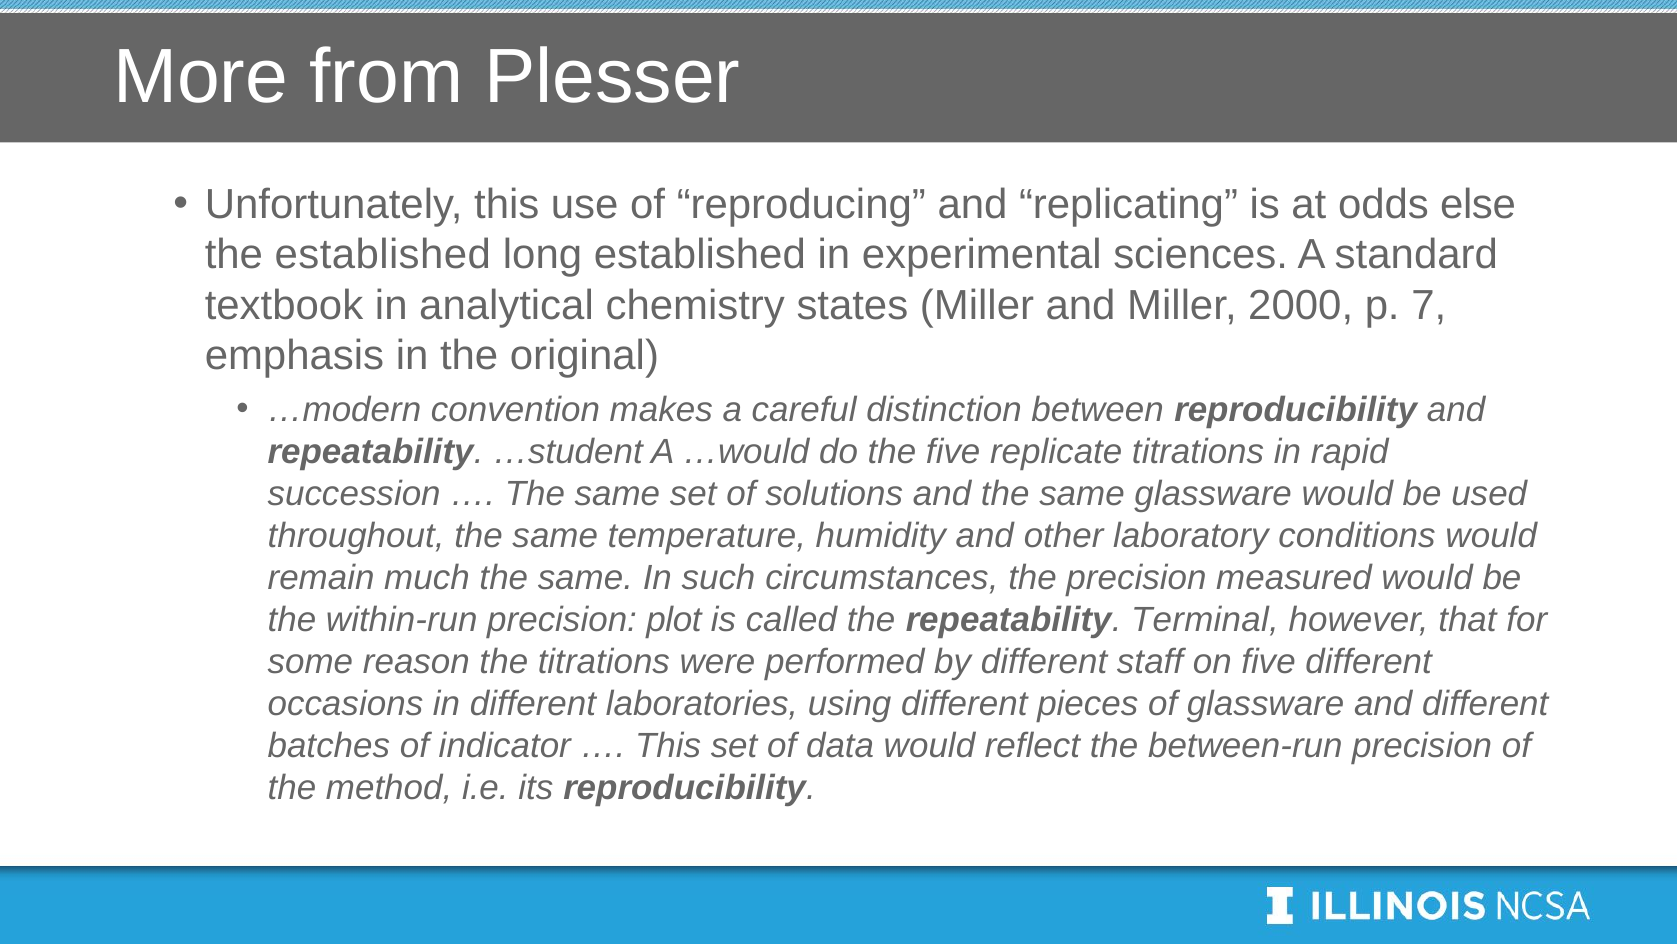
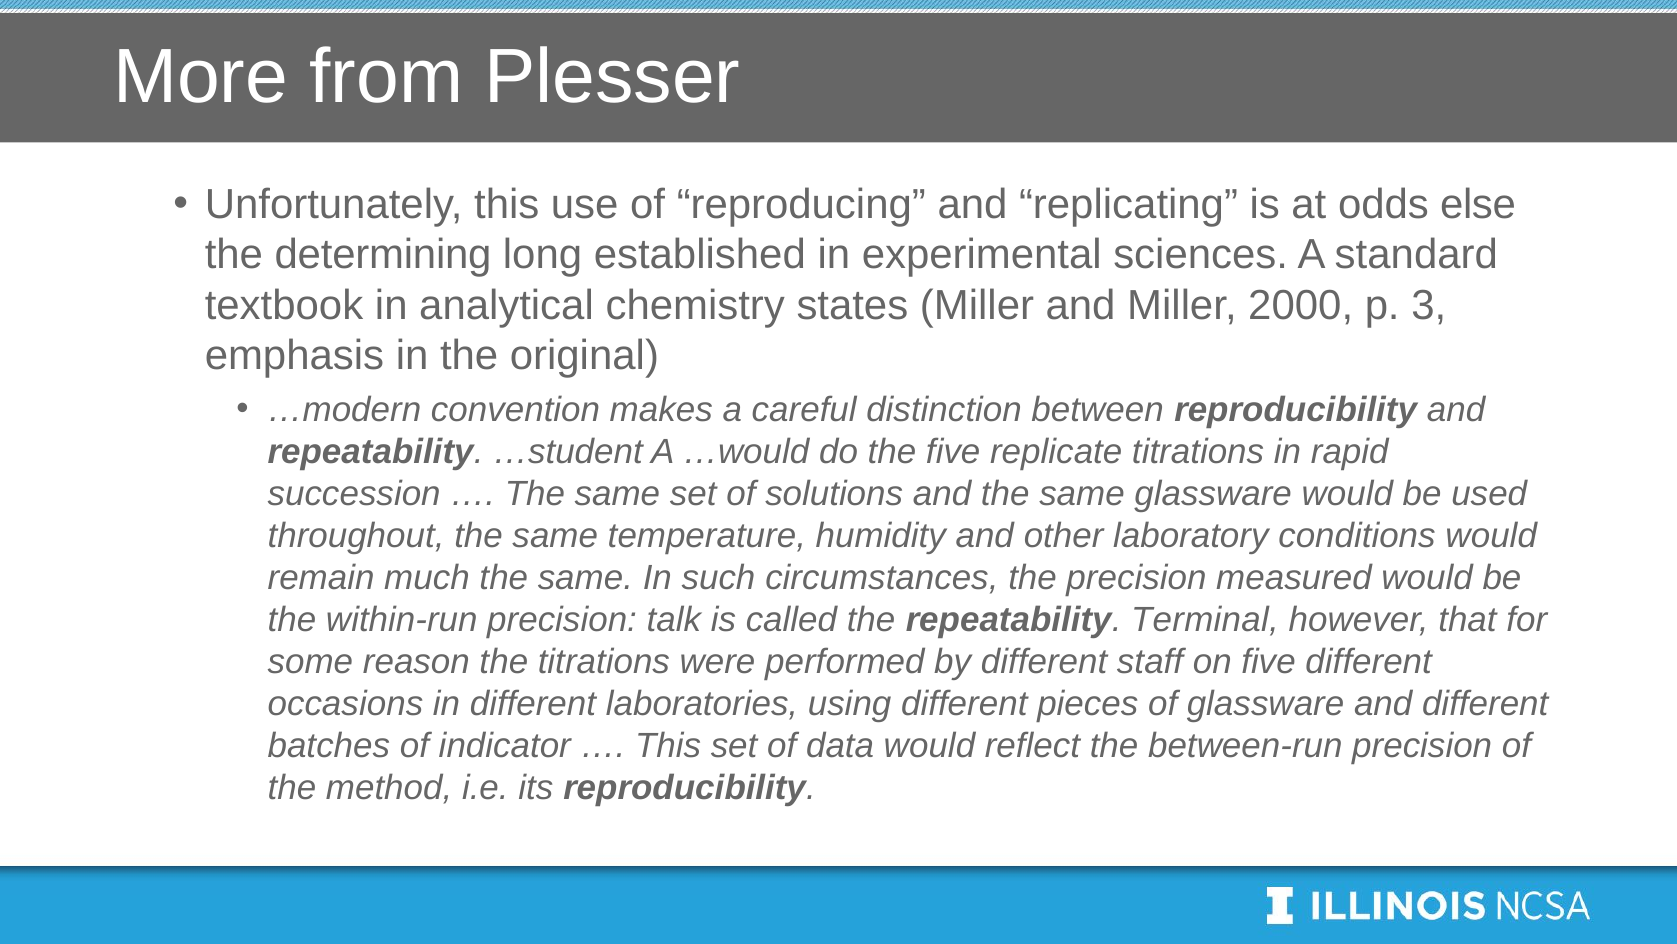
the established: established -> determining (383, 255)
7: 7 -> 3 (1429, 305)
plot: plot -> talk (674, 620)
